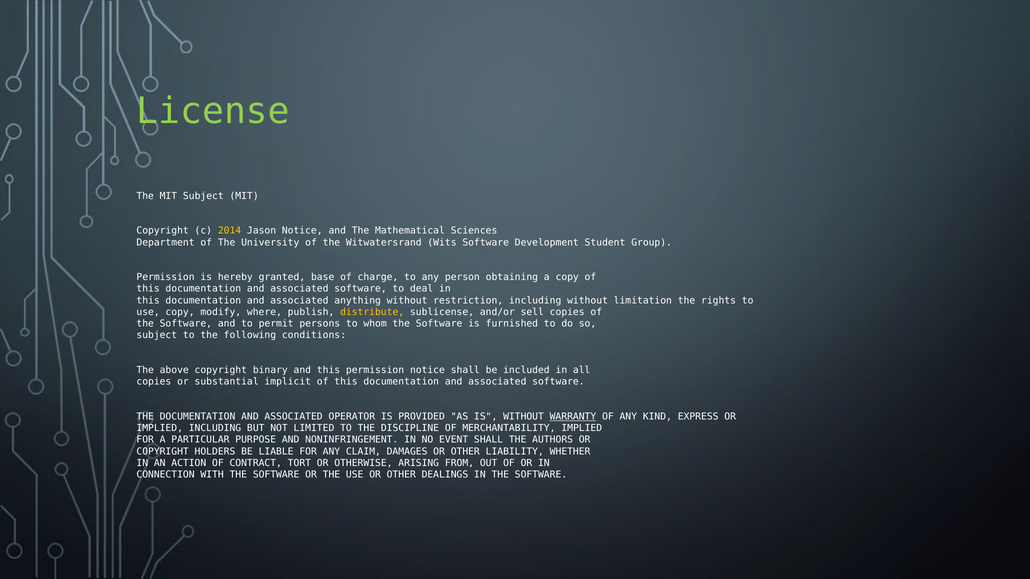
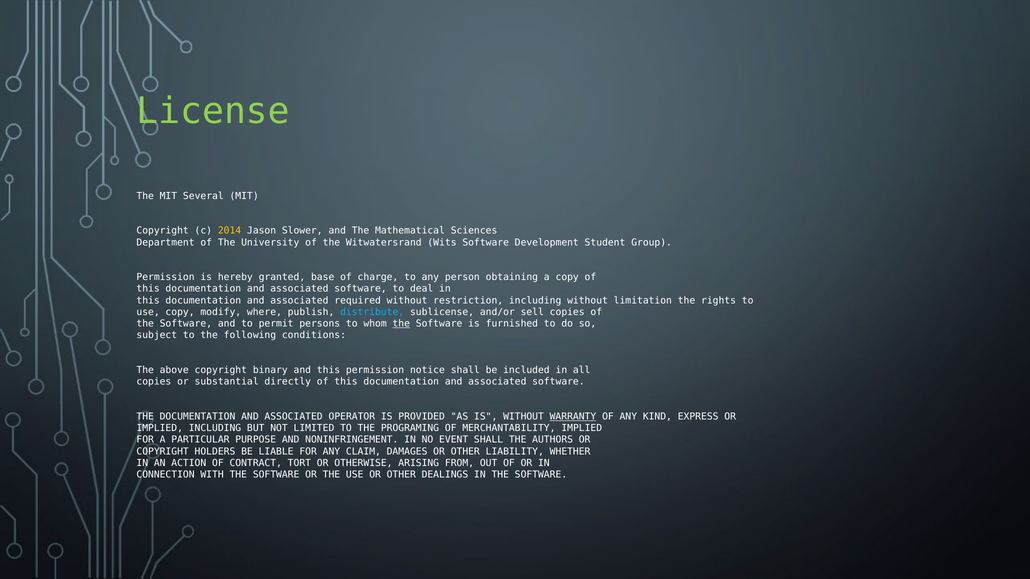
MIT Subject: Subject -> Several (203, 196)
Jason Notice: Notice -> Slower (302, 231)
anything: anything -> required (358, 301)
distribute colour: yellow -> light blue (372, 312)
the underline: none -> present (401, 324)
implicit: implicit -> directly (288, 382)
DISCIPLINE: DISCIPLINE -> PROGRAMING (410, 428)
